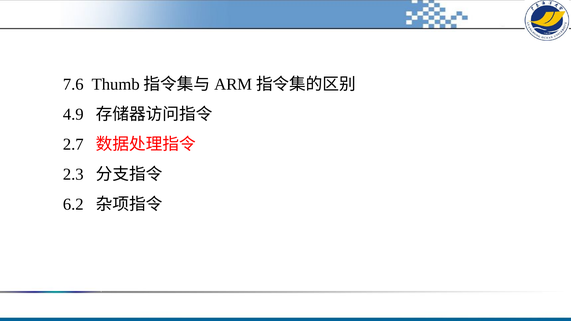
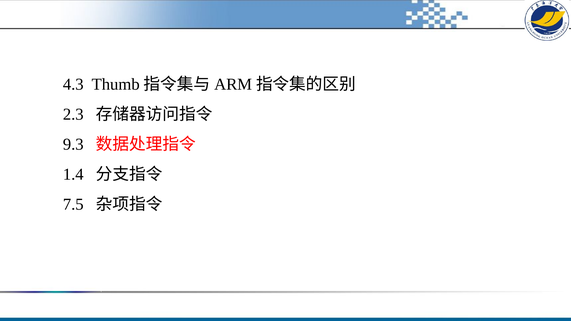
7.6: 7.6 -> 4.3 (73, 84)
4.9: 4.9 -> 2.3 (73, 114)
2.7: 2.7 -> 9.3 (73, 144)
2.3: 2.3 -> 1.4 (73, 174)
6.2: 6.2 -> 7.5 (73, 204)
